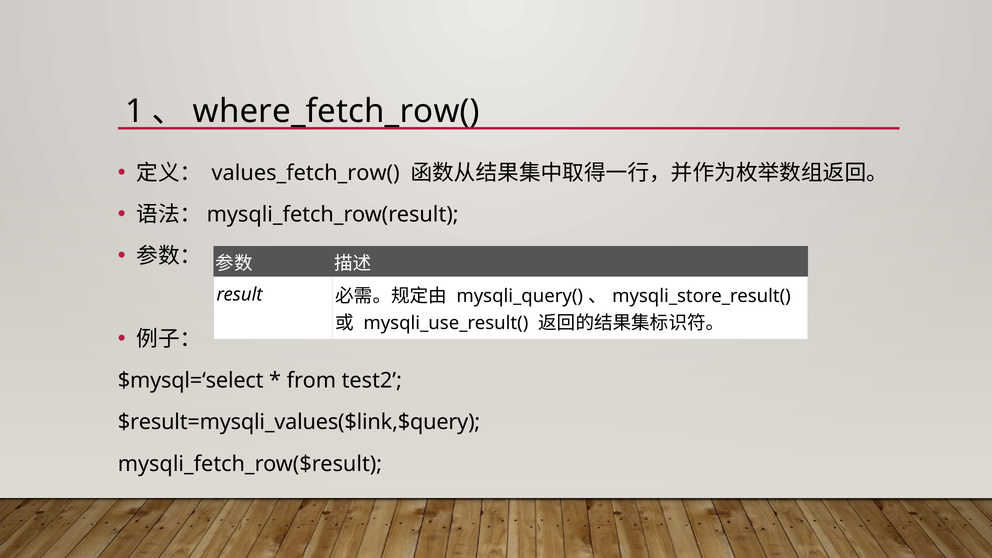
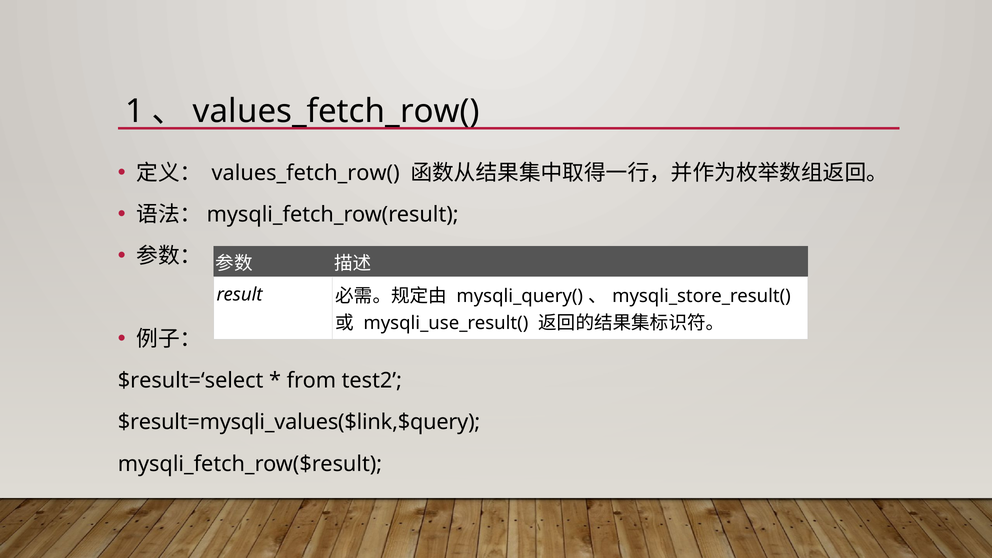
where_fetch_row(: where_fetch_row( -> values_fetch_row( (336, 111)
$mysql=‘select: $mysql=‘select -> $result=‘select (191, 381)
